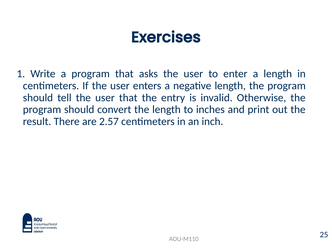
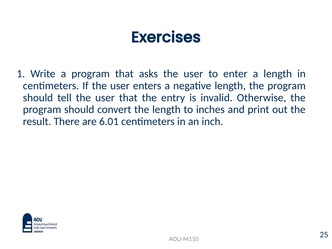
2.57: 2.57 -> 6.01 (109, 122)
